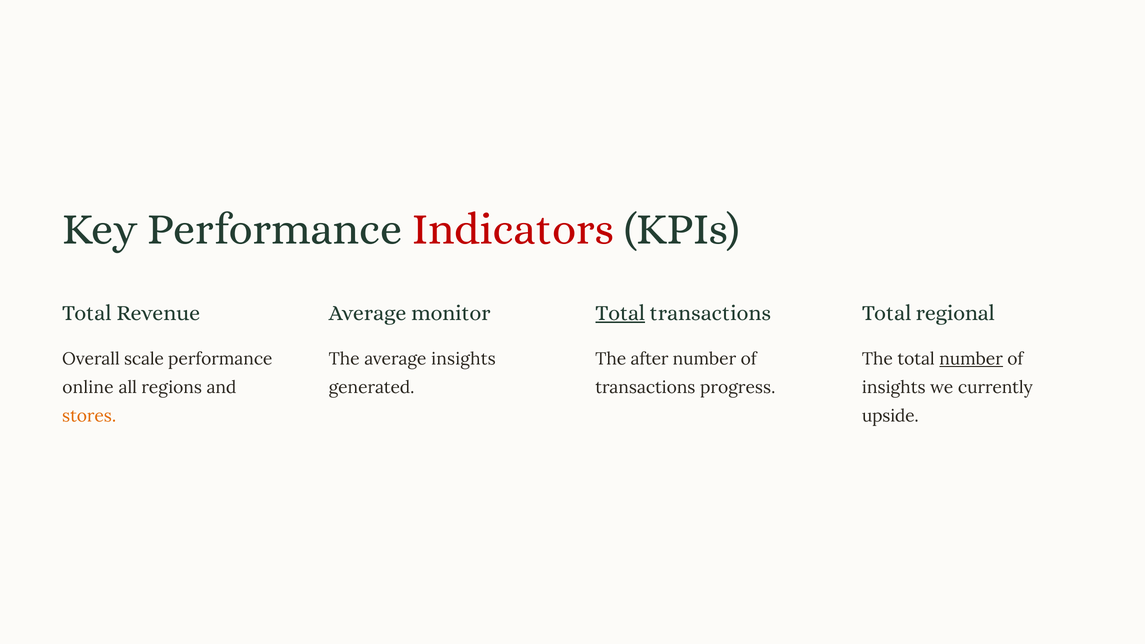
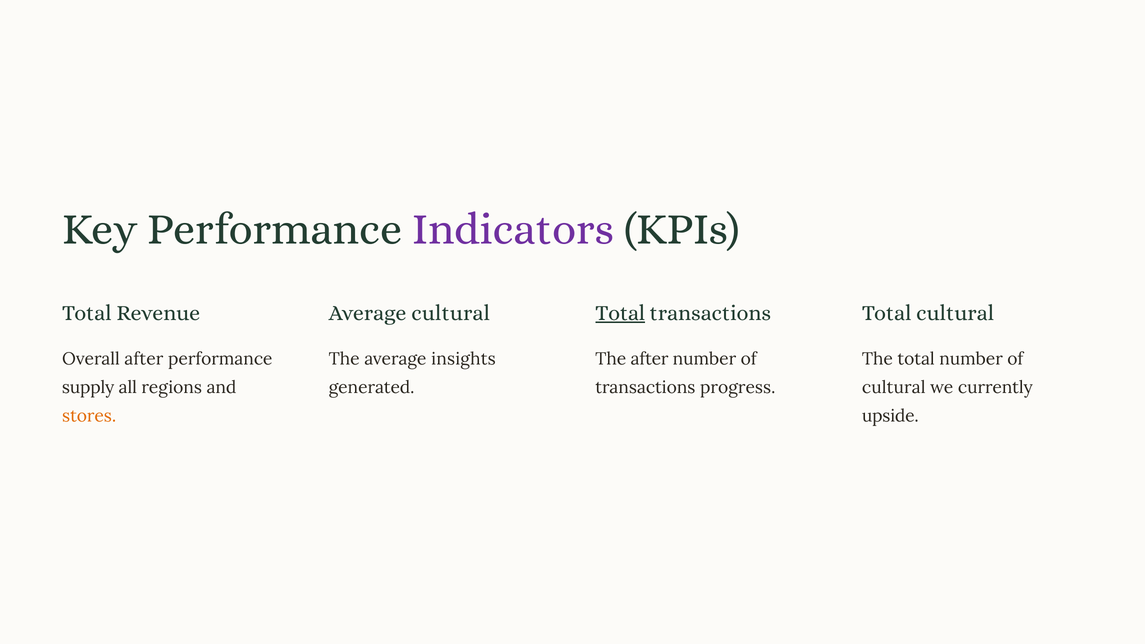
Indicators colour: red -> purple (513, 229)
Average monitor: monitor -> cultural (451, 313)
Total regional: regional -> cultural (955, 313)
Overall scale: scale -> after (144, 359)
number underline: present -> none (971, 359)
online: online -> supply (88, 388)
insights: insights -> cultural (894, 388)
